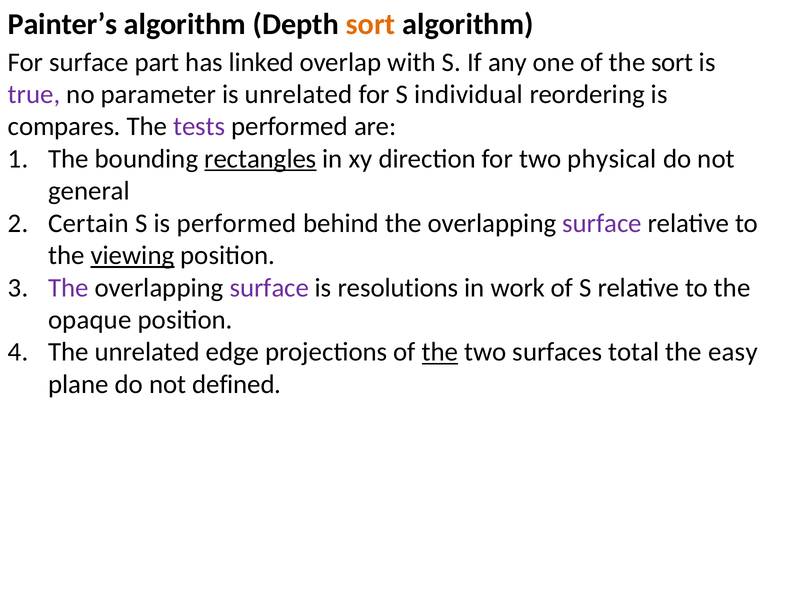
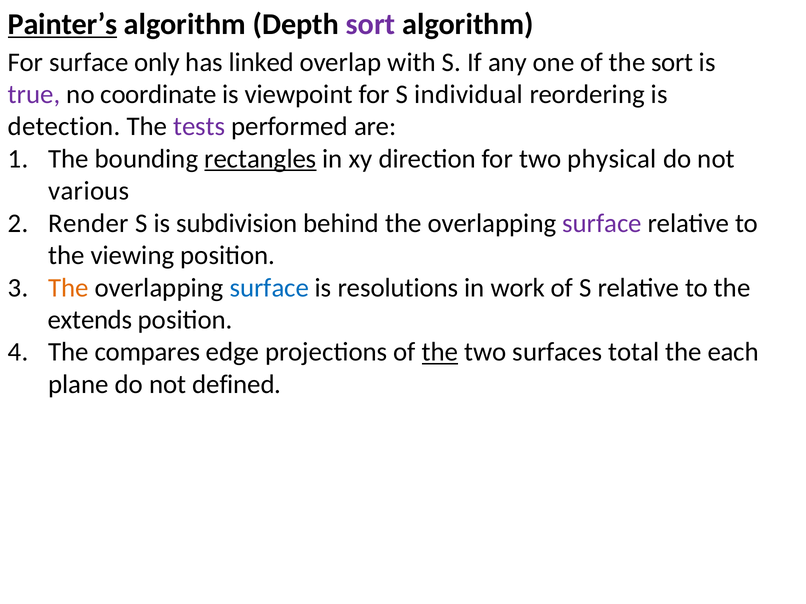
Painter’s underline: none -> present (63, 24)
sort colour: orange -> purple (371, 24)
part: part -> only (157, 62)
parameter: parameter -> coordinate (159, 94)
is unrelated: unrelated -> viewpoint (299, 94)
compares: compares -> detection (64, 127)
general: general -> various (89, 191)
Certain: Certain -> Render (89, 223)
is performed: performed -> subdivision (237, 223)
viewing underline: present -> none (132, 256)
The colour: purple -> orange (68, 288)
surface colour: purple -> blue (269, 288)
opaque: opaque -> extends (90, 320)
The unrelated: unrelated -> compares (147, 352)
easy: easy -> each (733, 352)
